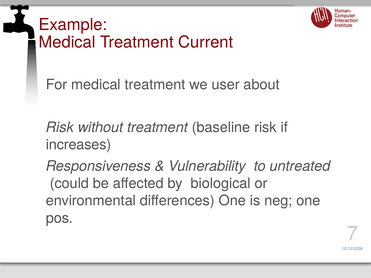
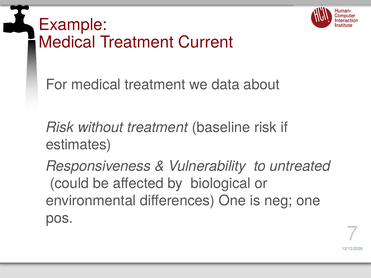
user: user -> data (226, 85)
increases: increases -> estimates (78, 145)
